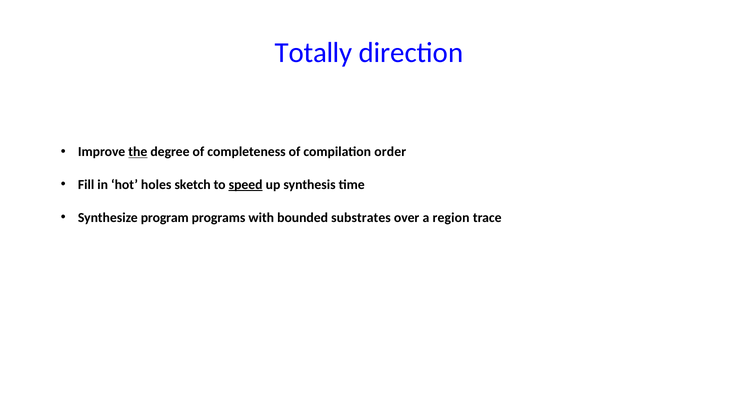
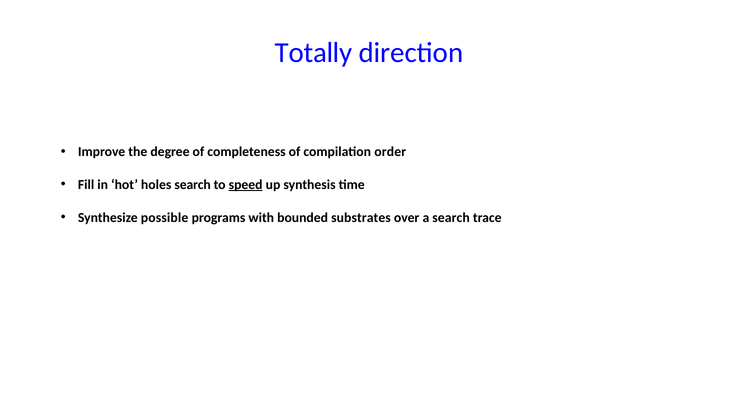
the underline: present -> none (138, 152)
holes sketch: sketch -> search (193, 185)
program: program -> possible (165, 217)
a region: region -> search (451, 217)
